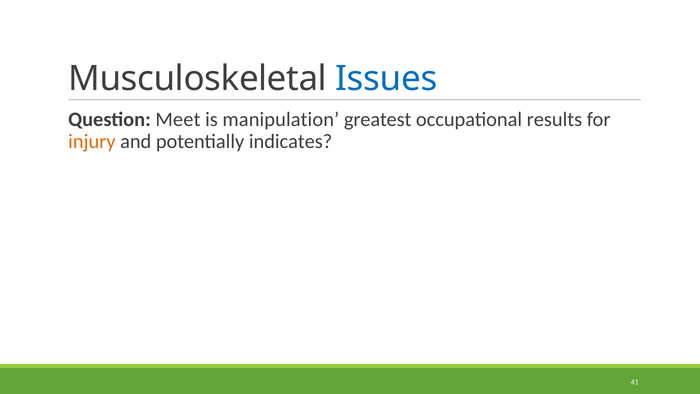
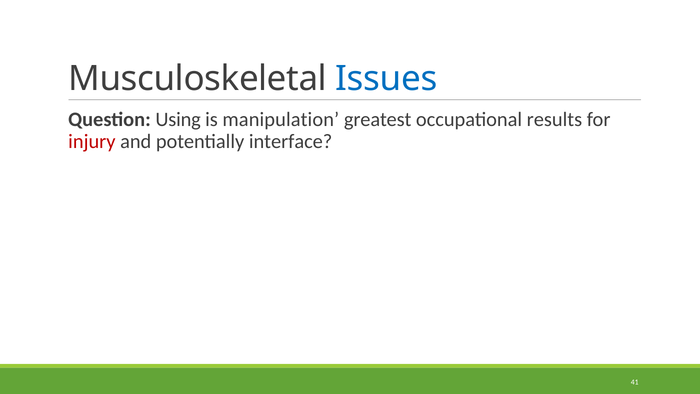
Meet: Meet -> Using (178, 120)
injury colour: orange -> red (92, 142)
indicates: indicates -> interface (291, 142)
